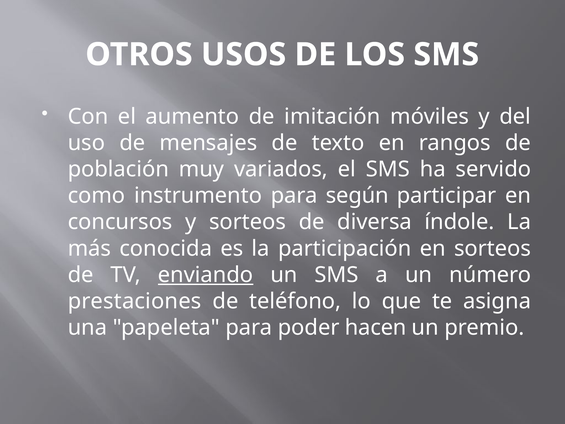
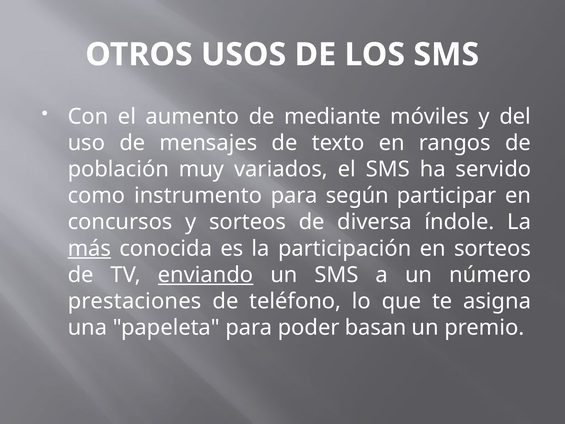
imitación: imitación -> mediante (333, 116)
más underline: none -> present (89, 248)
hacen: hacen -> basan (376, 327)
